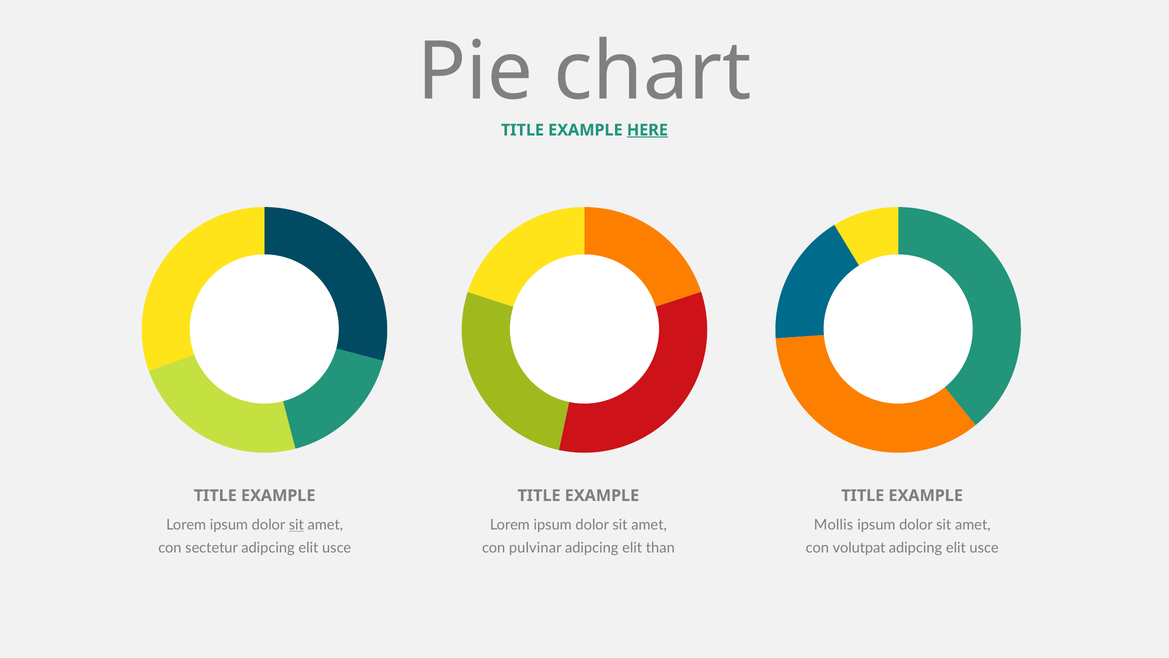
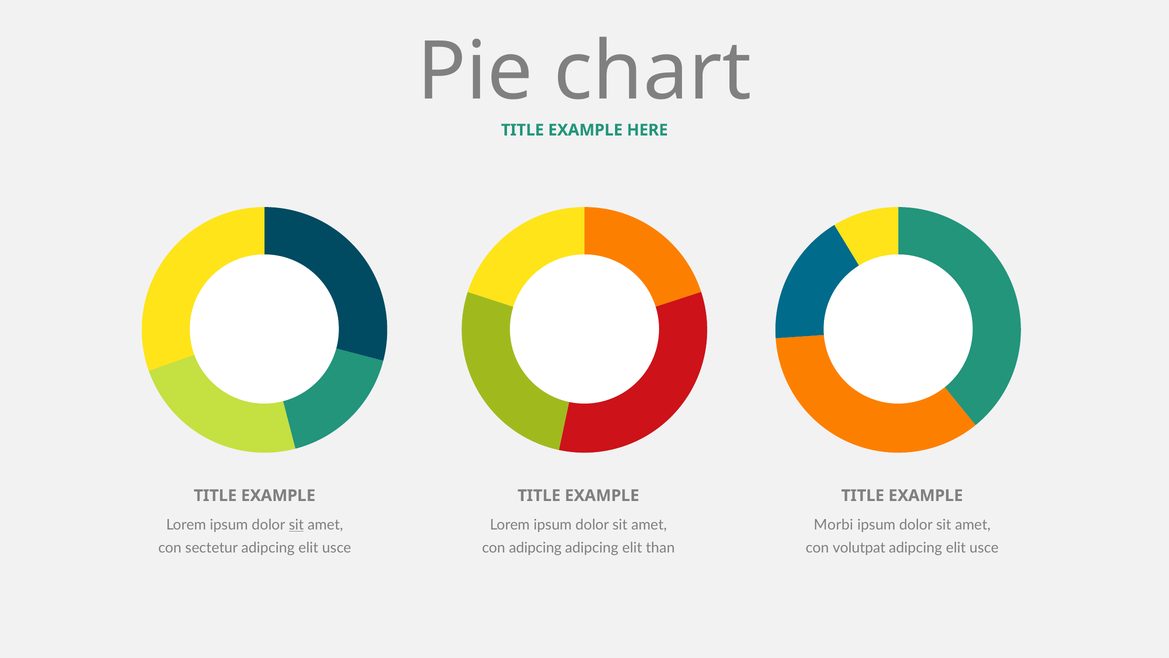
HERE underline: present -> none (647, 130)
Mollis: Mollis -> Morbi (833, 525)
con pulvinar: pulvinar -> adipcing (535, 547)
